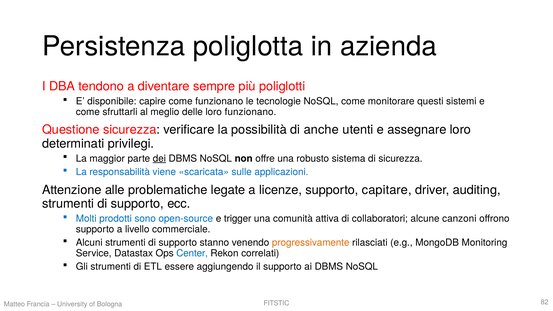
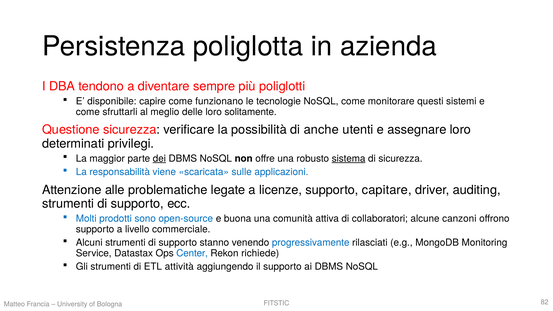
loro funzionano: funzionano -> solitamente (251, 112)
sistema underline: none -> present (349, 159)
trigger: trigger -> buona (238, 219)
progressivamente colour: orange -> blue (311, 243)
correlati: correlati -> richiede (260, 253)
essere: essere -> attività (179, 267)
